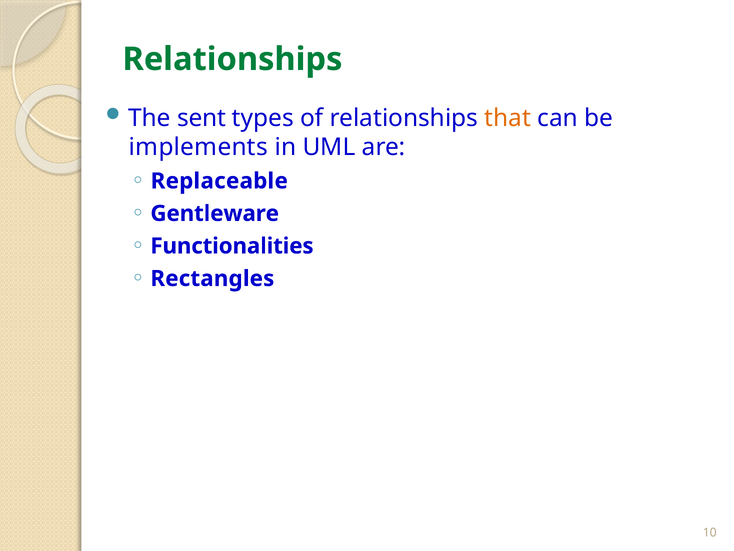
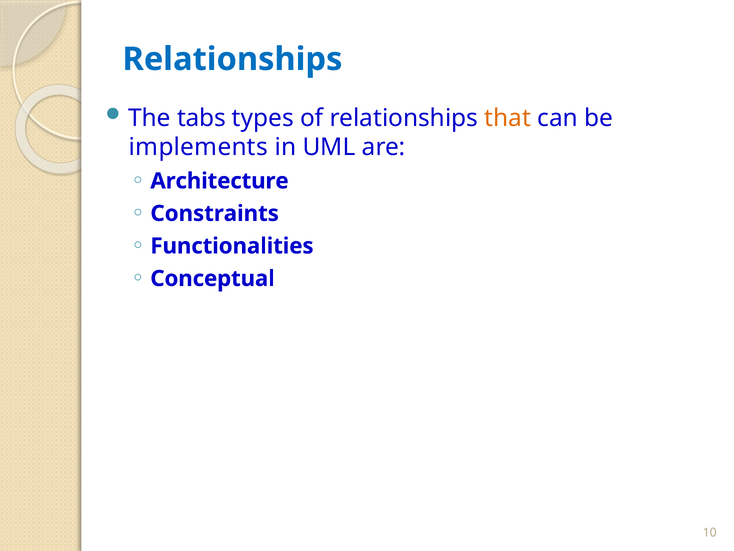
Relationships colour: green -> blue (232, 59)
sent: sent -> tabs (201, 118)
Replaceable: Replaceable -> Architecture (219, 181)
Gentleware: Gentleware -> Constraints (215, 213)
Rectangles: Rectangles -> Conceptual (213, 278)
